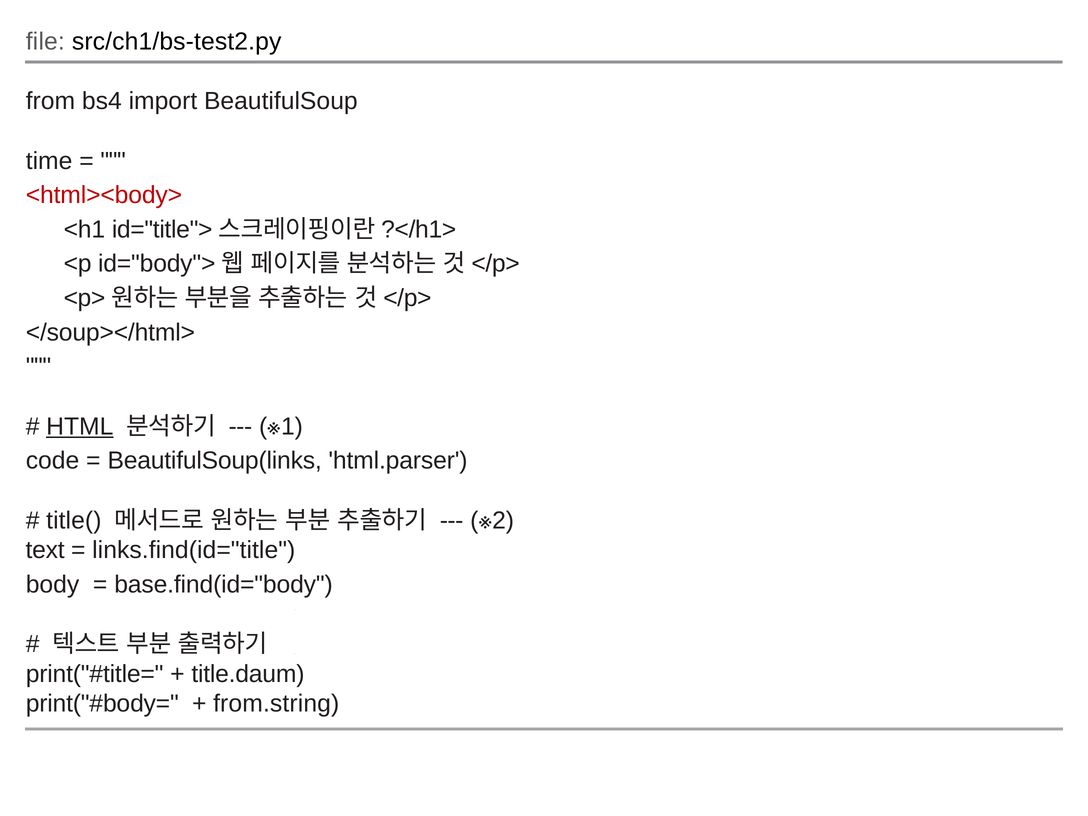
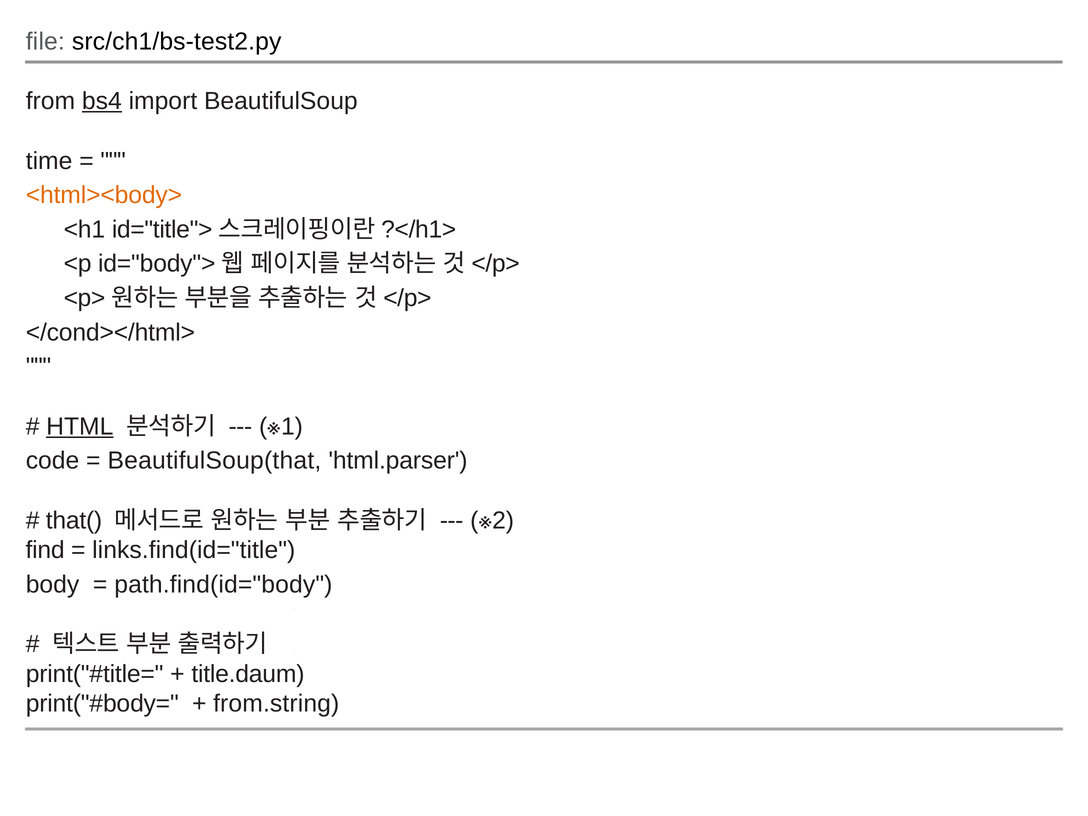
bs4 underline: none -> present (102, 101)
<html><body> colour: red -> orange (104, 195)
</soup></html>: </soup></html> -> </cond></html> (110, 332)
BeautifulSoup(links: BeautifulSoup(links -> BeautifulSoup(that (214, 461)
title(: title( -> that( (74, 521)
text: text -> find (45, 550)
base.find(id="body: base.find(id="body -> path.find(id="body (223, 585)
